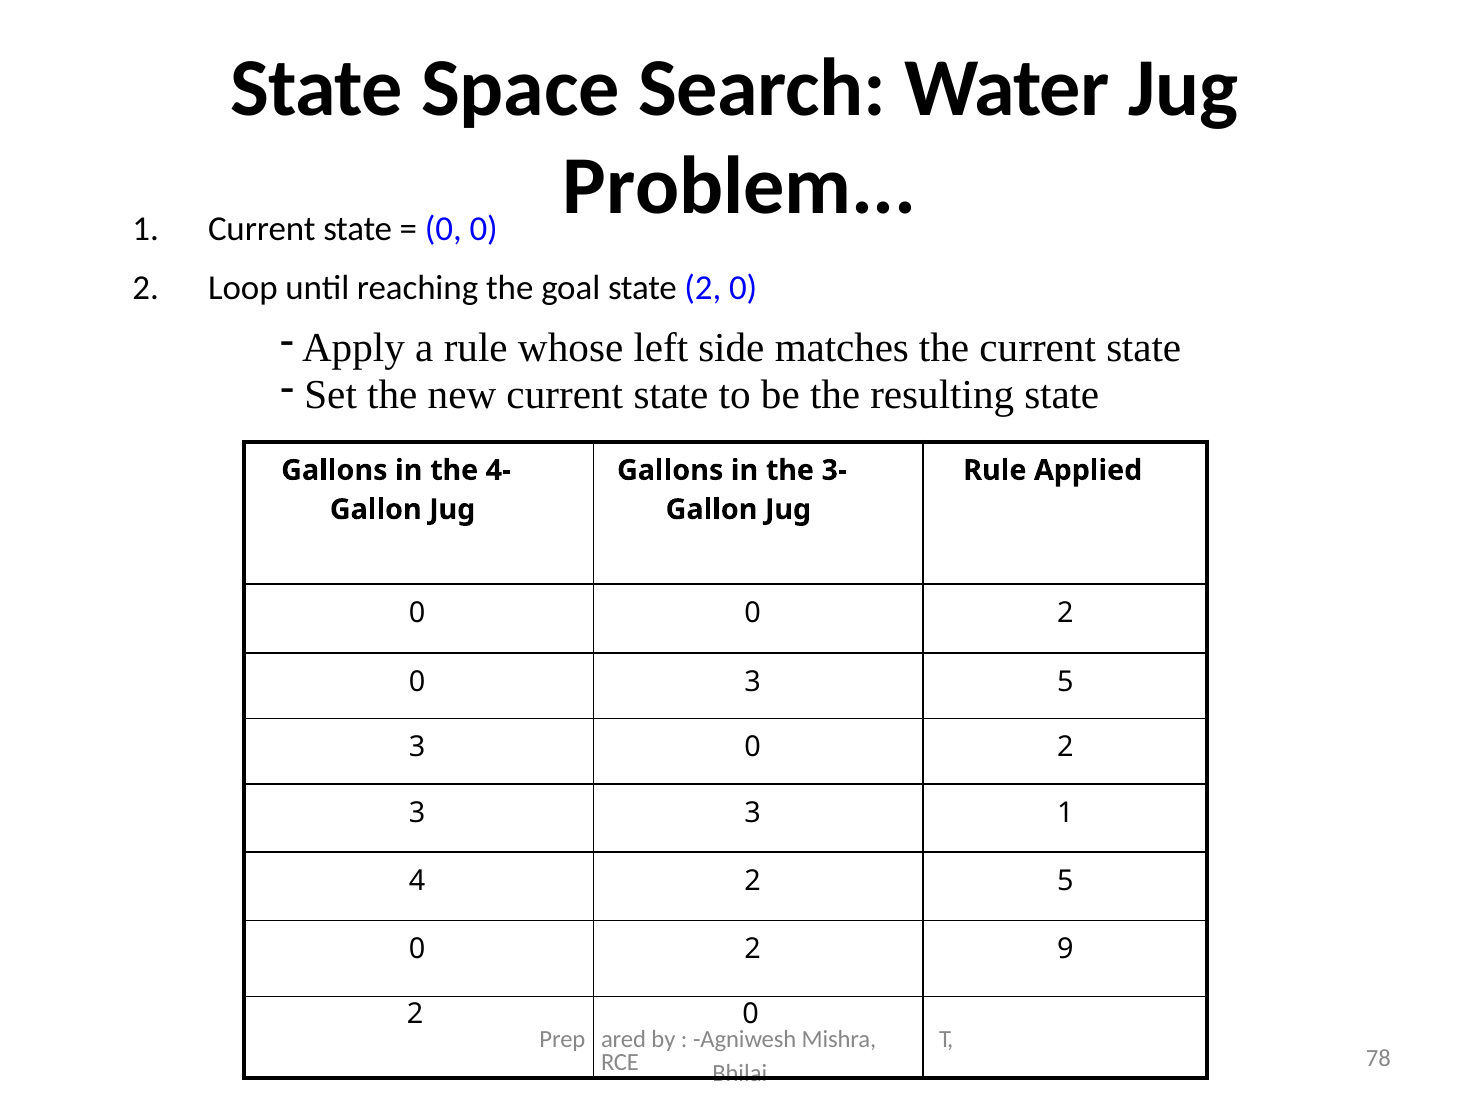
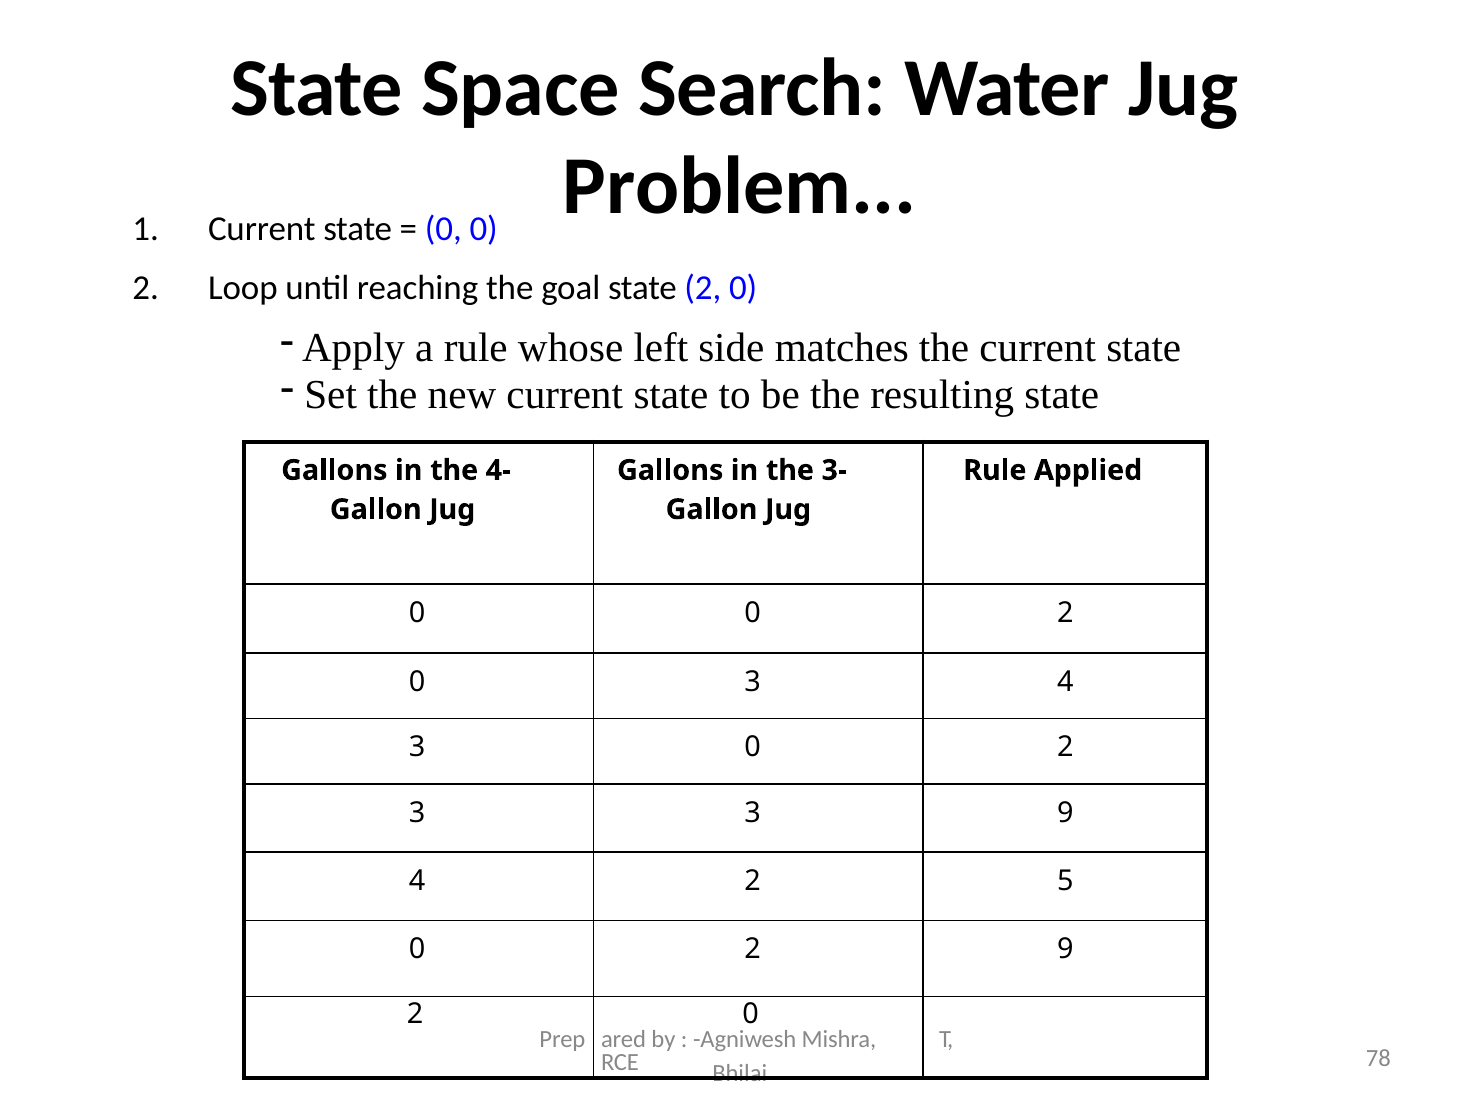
3 5: 5 -> 4 (1065, 682)
3 1: 1 -> 9 (1065, 813)
